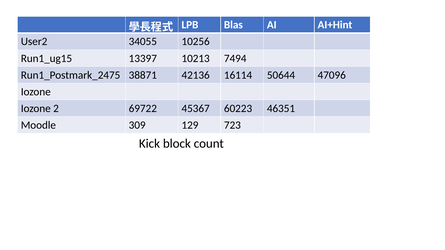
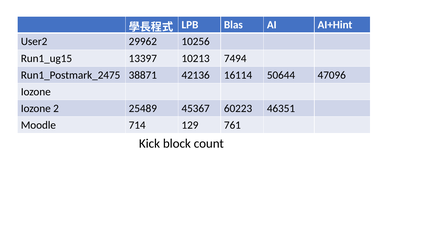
34055: 34055 -> 29962 (143, 42)
69722: 69722 -> 25489 (143, 109)
309: 309 -> 714 (137, 125)
723: 723 -> 761 (232, 125)
